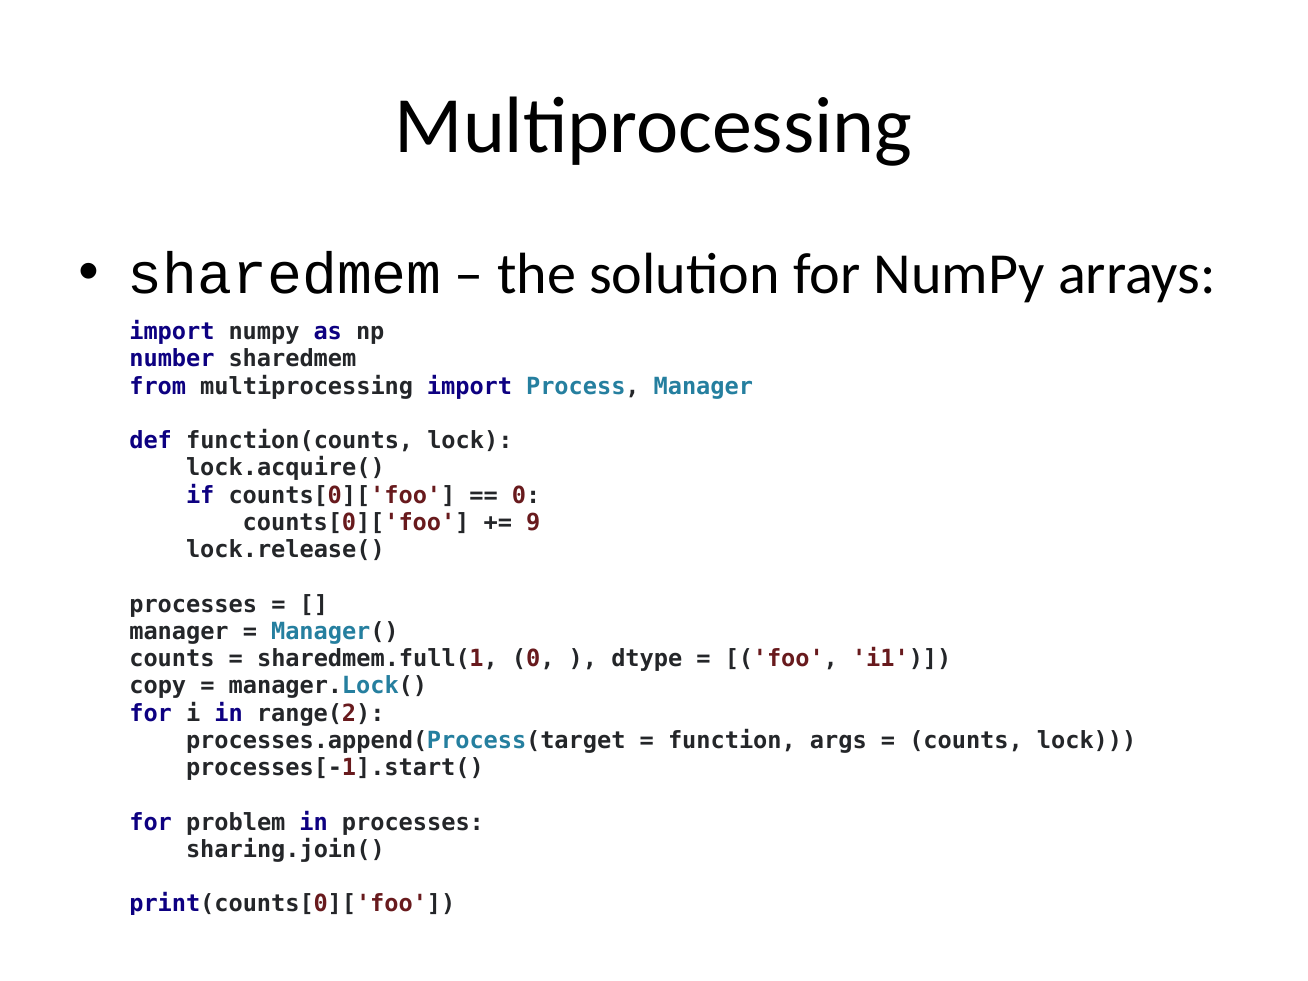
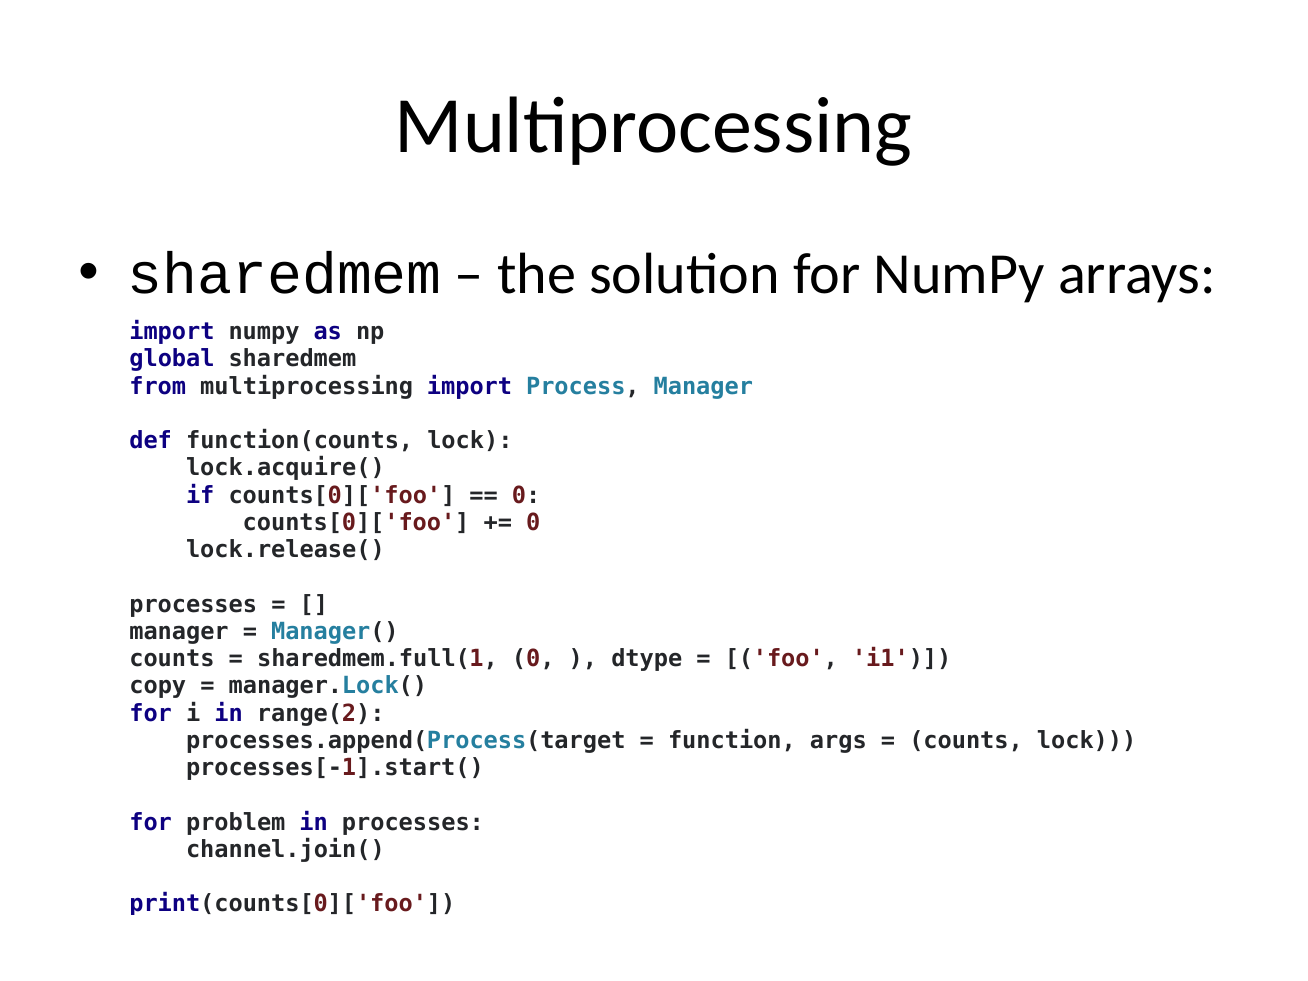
number: number -> global (172, 359)
9: 9 -> 0 (533, 523)
sharing.join(: sharing.join( -> channel.join( (285, 850)
